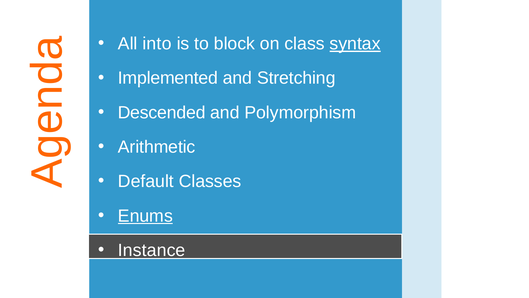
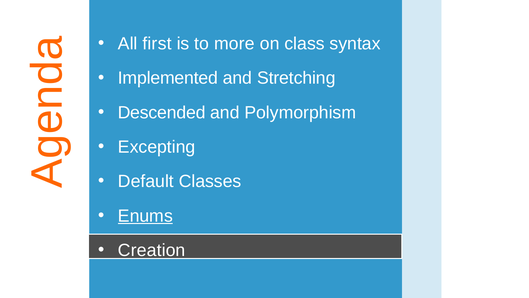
into: into -> first (157, 44)
block: block -> more (234, 44)
syntax underline: present -> none (355, 44)
Arithmetic: Arithmetic -> Excepting (157, 147)
Instance: Instance -> Creation (152, 250)
